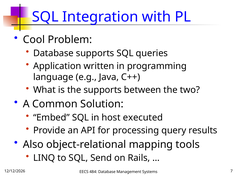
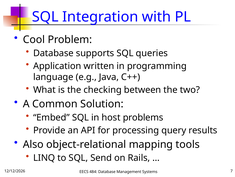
the supports: supports -> checking (103, 90)
executed: executed -> problems (143, 117)
